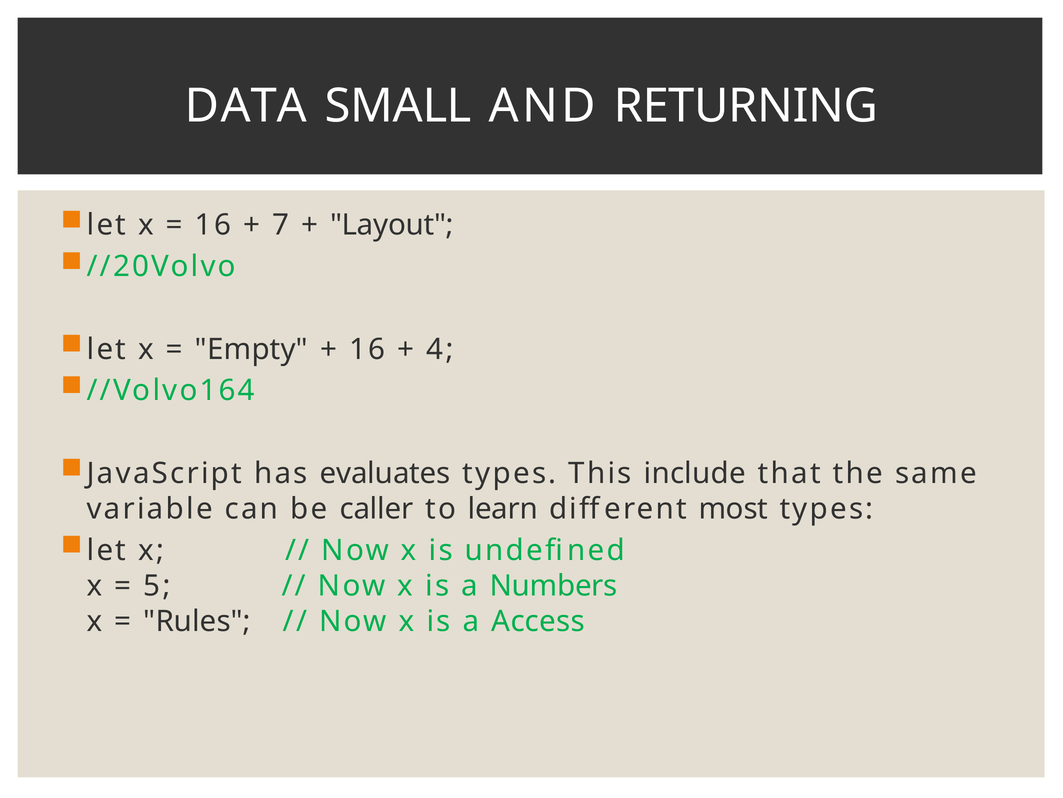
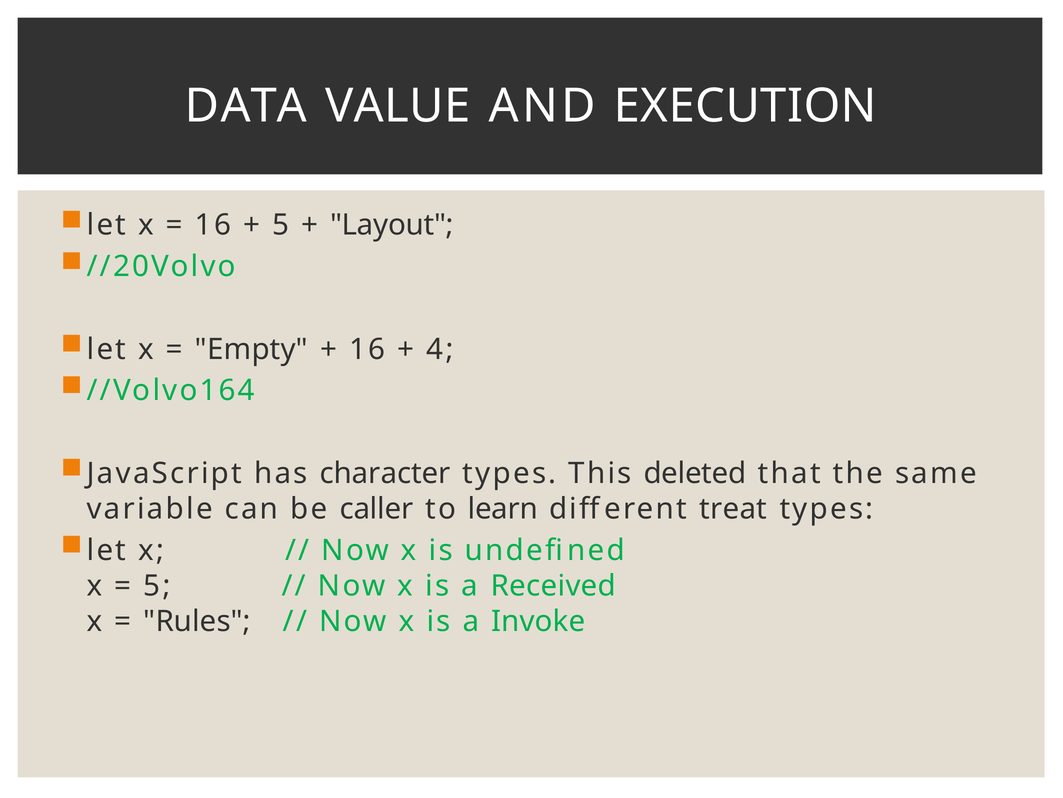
SMALL: SMALL -> VALUE (398, 106)
RETURNING: RETURNING -> EXECUTION (745, 106)
7: 7 -> 5 (281, 225)
evaluates: evaluates -> character (385, 473)
include: include -> deleted (695, 473)
most: most -> treat (733, 508)
Numbers: Numbers -> Received (553, 585)
Access: Access -> Invoke (538, 621)
